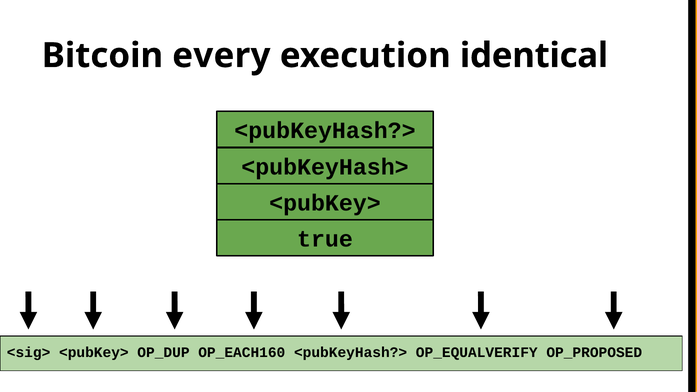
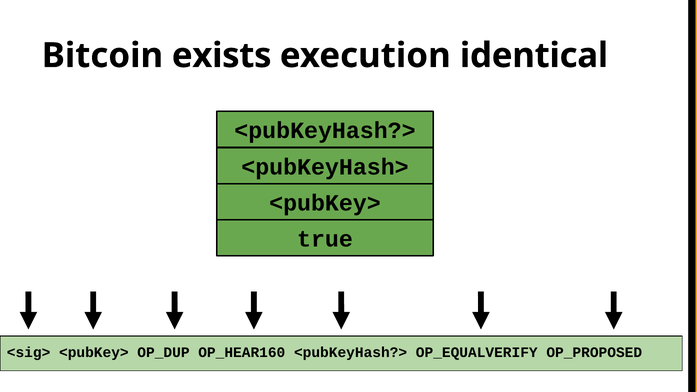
every: every -> exists (222, 56)
OP_EACH160: OP_EACH160 -> OP_HEAR160 (242, 353)
